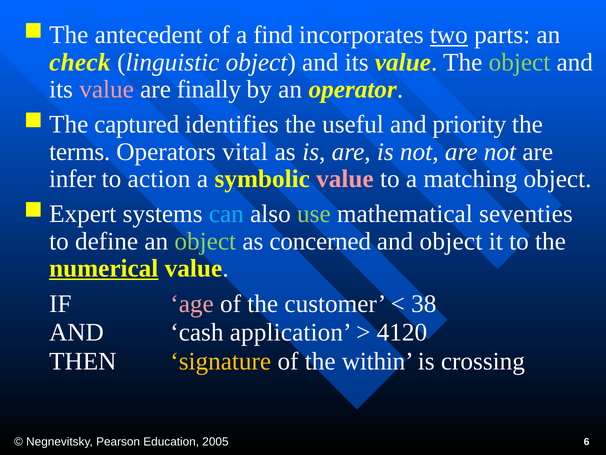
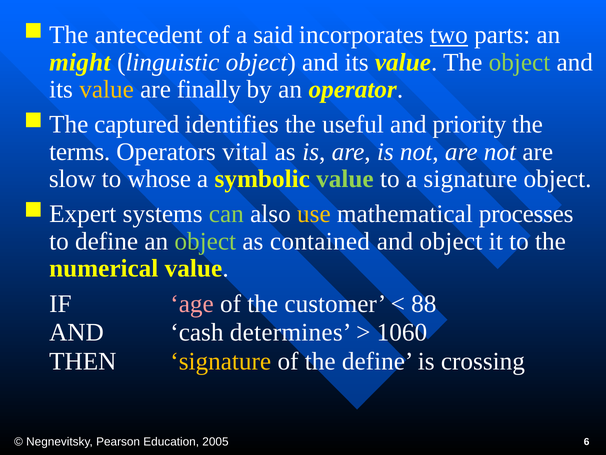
find: find -> said (273, 35)
check: check -> might (80, 62)
value colour: pink -> yellow (107, 90)
infer: infer -> slow (72, 179)
action: action -> whose (159, 179)
value colour: pink -> light green (345, 179)
a matching: matching -> signature (470, 179)
can colour: light blue -> light green (226, 214)
use colour: light green -> yellow (314, 214)
seventies: seventies -> processes (526, 214)
concerned: concerned -> contained (320, 241)
numerical underline: present -> none (104, 268)
38: 38 -> 88 (424, 303)
application: application -> determines (291, 332)
4120: 4120 -> 1060 (402, 332)
the within: within -> define (378, 361)
